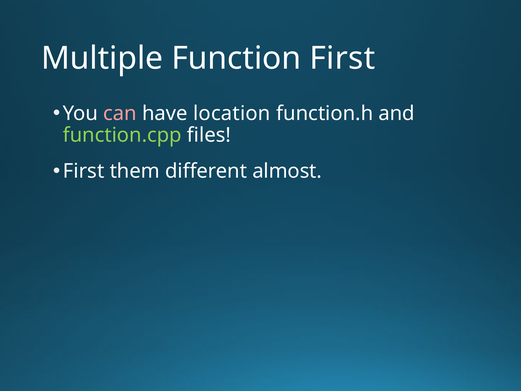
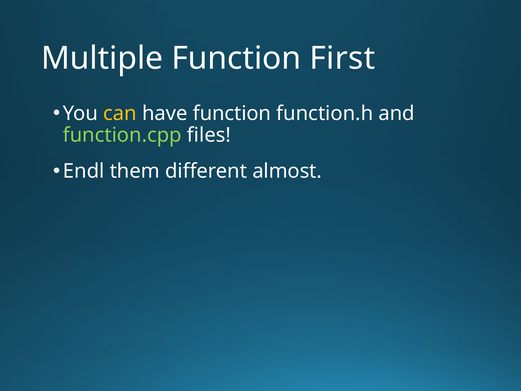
can colour: pink -> yellow (120, 113)
have location: location -> function (232, 113)
First: First -> Endl (84, 171)
